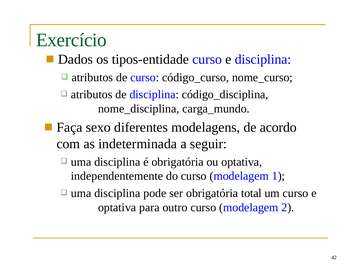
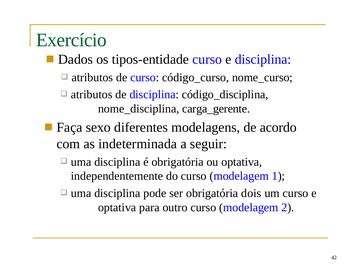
carga_mundo: carga_mundo -> carga_gerente (216, 109)
total: total -> dois (251, 193)
